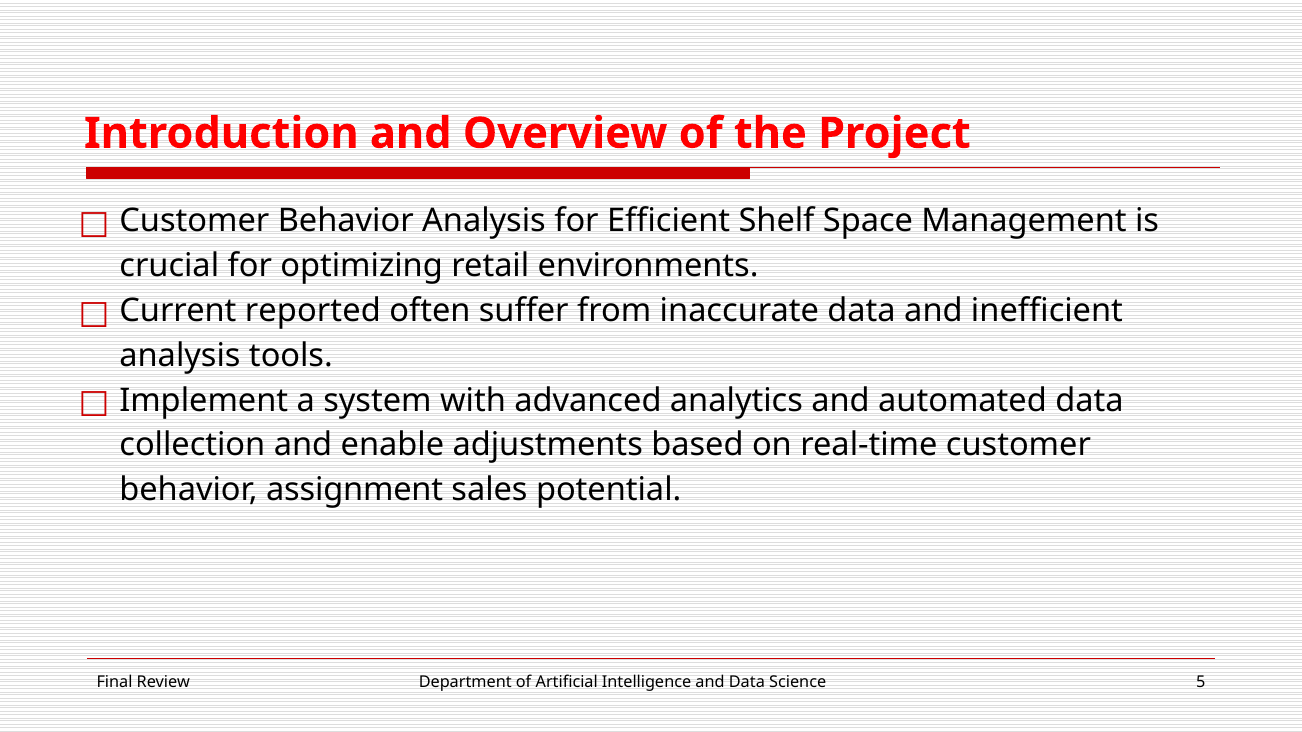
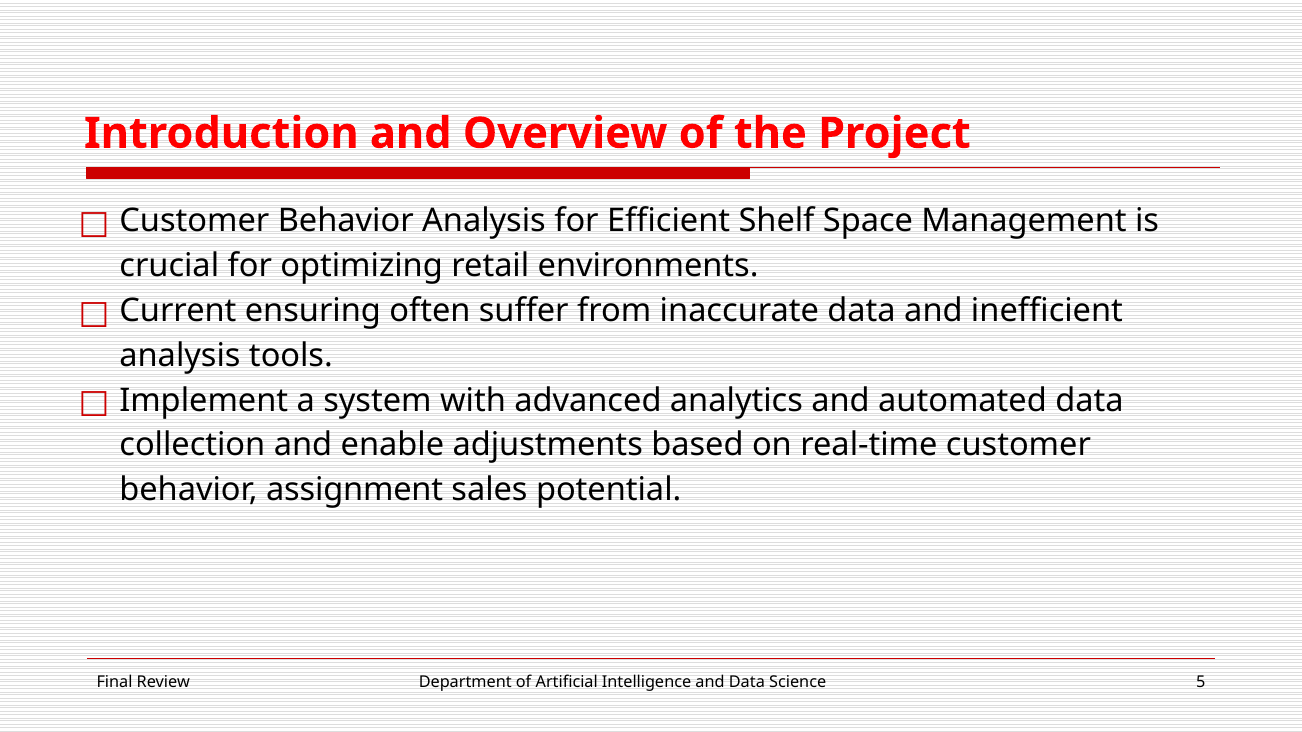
reported: reported -> ensuring (313, 311)
